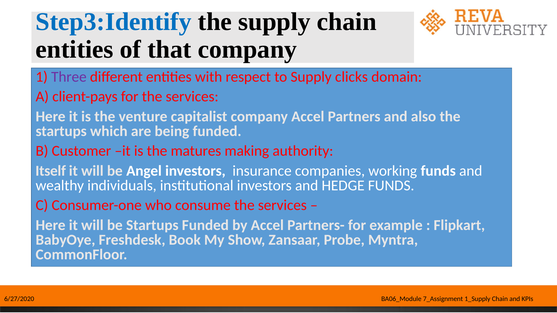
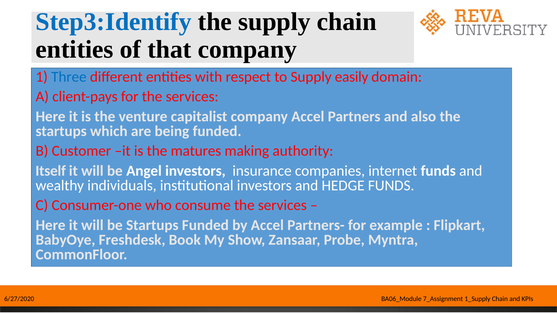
Three colour: purple -> blue (69, 77)
clicks: clicks -> easily (352, 77)
working: working -> internet (393, 171)
